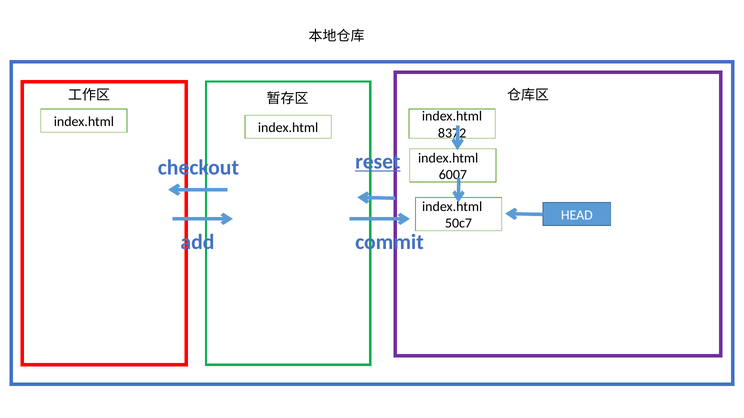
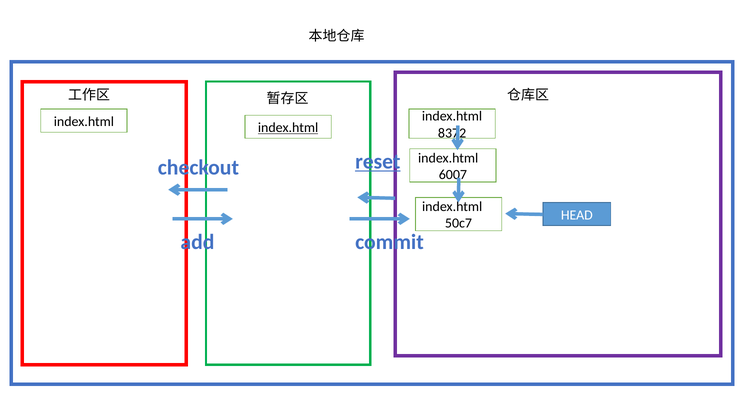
index.html underline: none -> present (288, 128)
